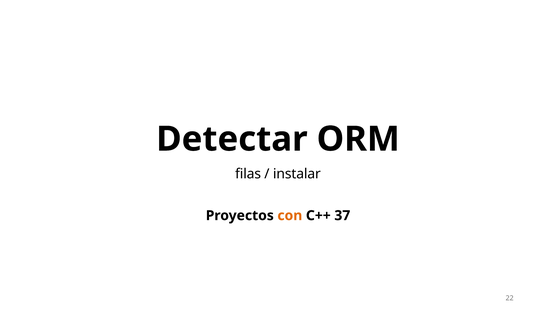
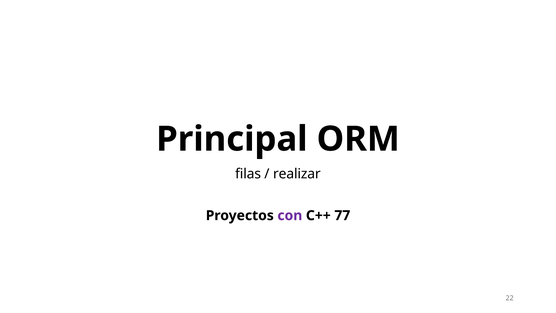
Detectar: Detectar -> Principal (232, 139)
instalar: instalar -> realizar (297, 174)
con colour: orange -> purple (290, 215)
37: 37 -> 77 (342, 215)
